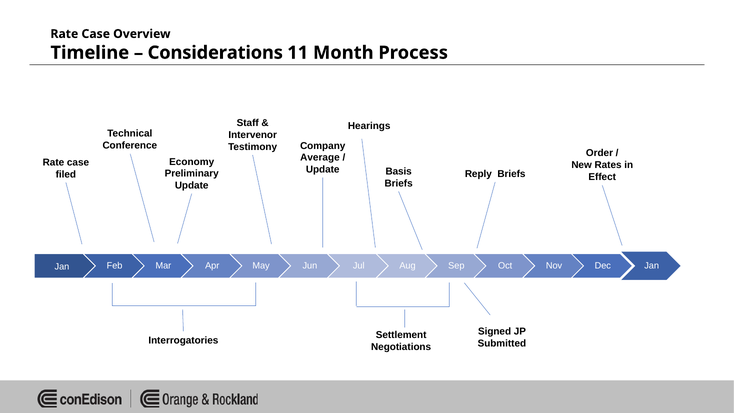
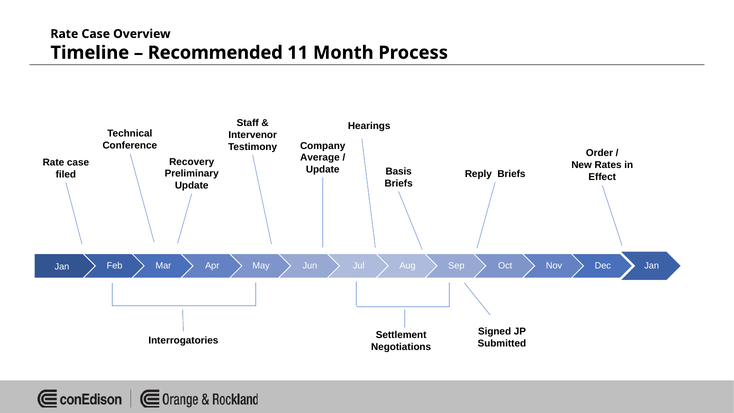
Considerations: Considerations -> Recommended (215, 53)
Economy: Economy -> Recovery (192, 162)
